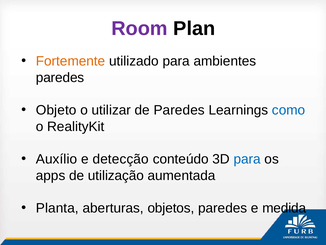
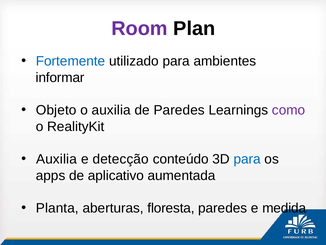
Fortemente colour: orange -> blue (71, 61)
paredes: paredes -> informar (60, 77)
o utilizar: utilizar -> auxilia (111, 110)
como colour: blue -> purple (289, 110)
Auxílio: Auxílio -> Auxilia (57, 159)
utilização: utilização -> aplicativo (116, 175)
objetos: objetos -> floresta (171, 208)
